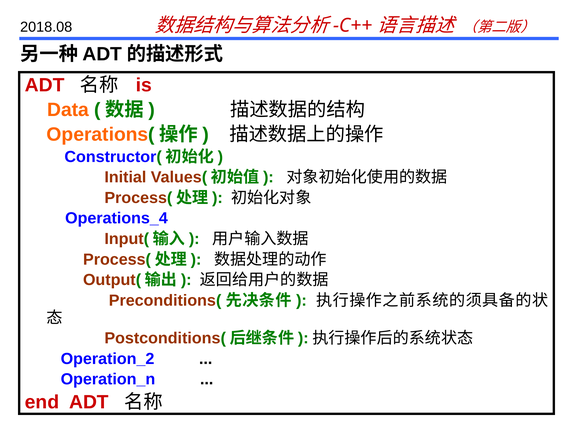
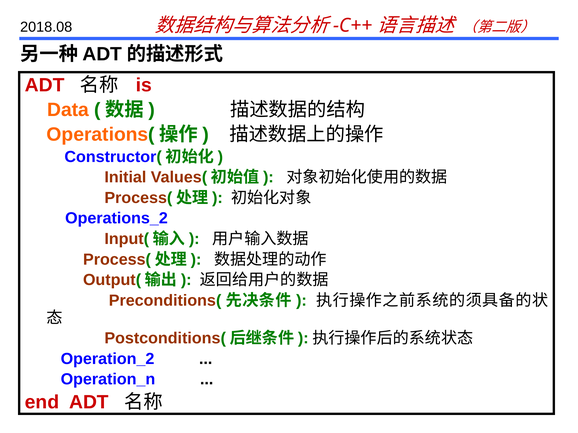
Operations_4: Operations_4 -> Operations_2 (116, 219)
